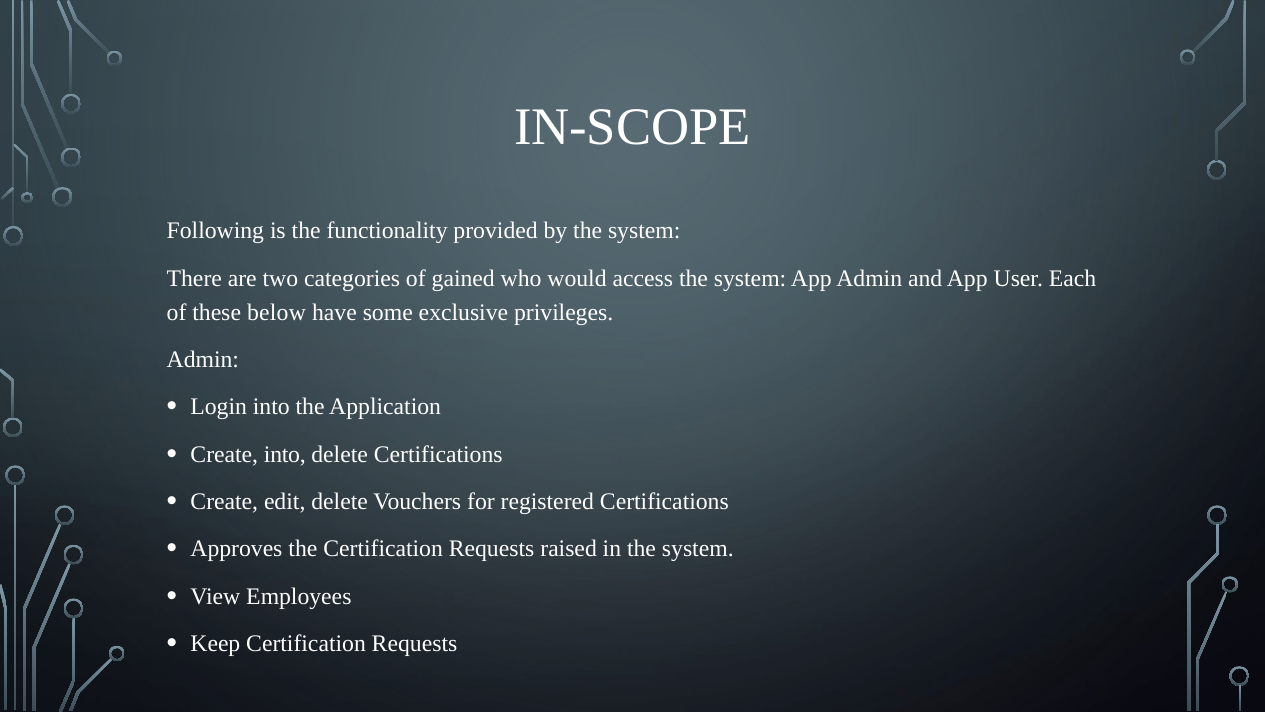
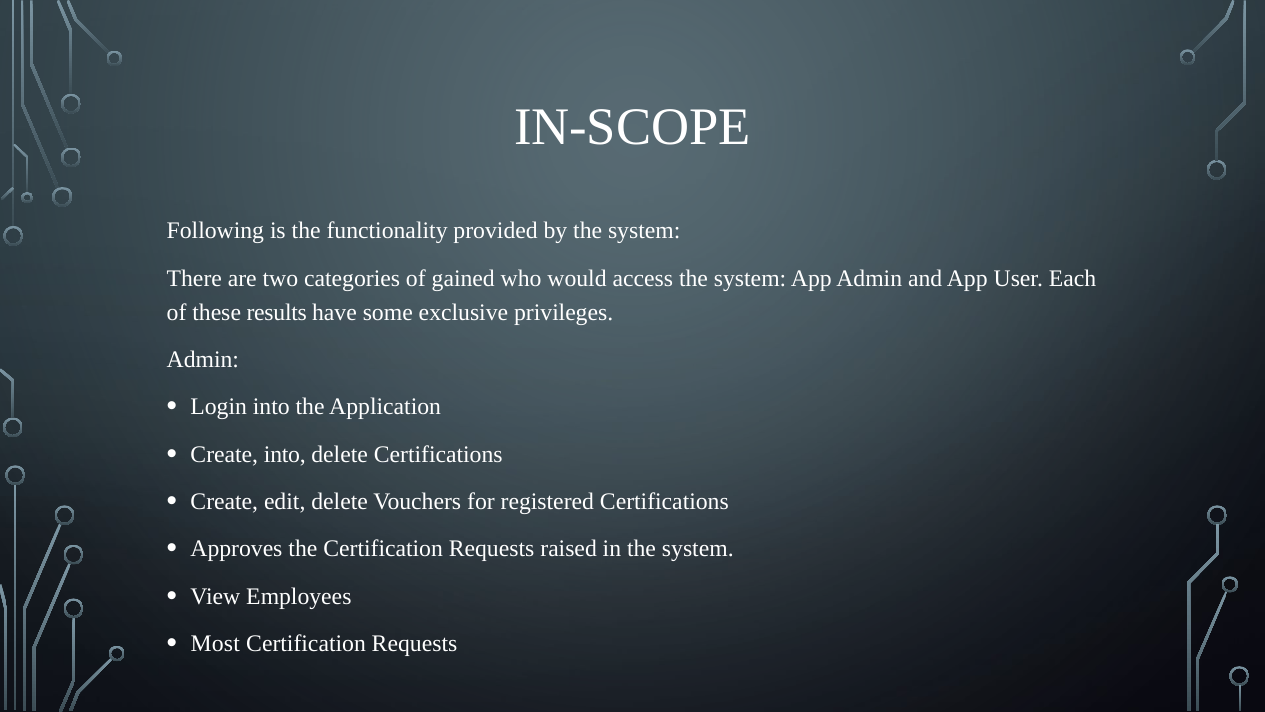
below: below -> results (277, 312)
Keep: Keep -> Most (215, 643)
